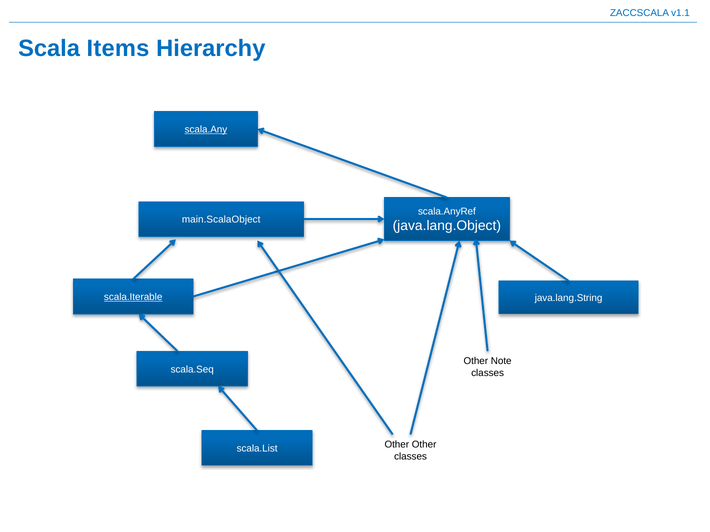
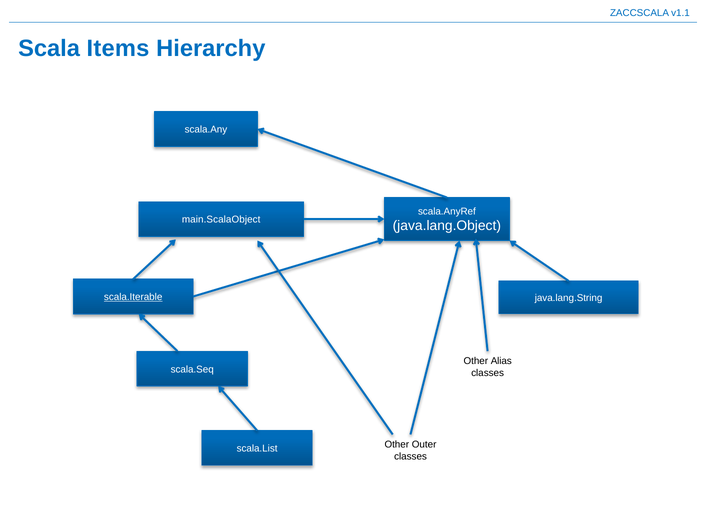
scala.Any underline: present -> none (206, 130)
Note: Note -> Alias (501, 362)
Other Other: Other -> Outer (424, 445)
